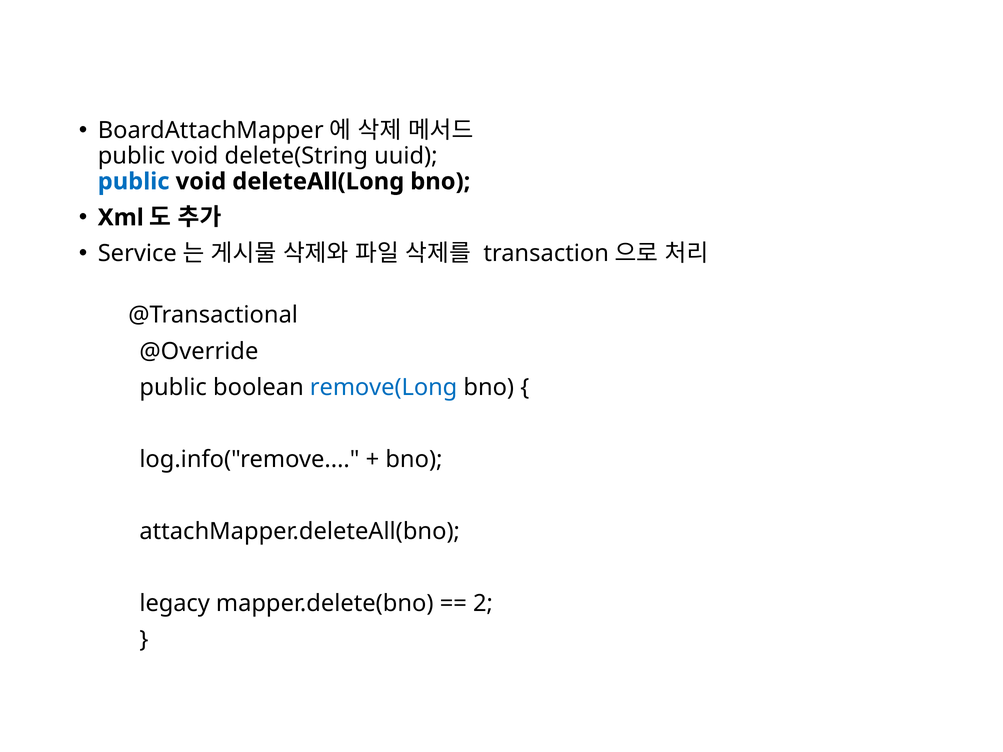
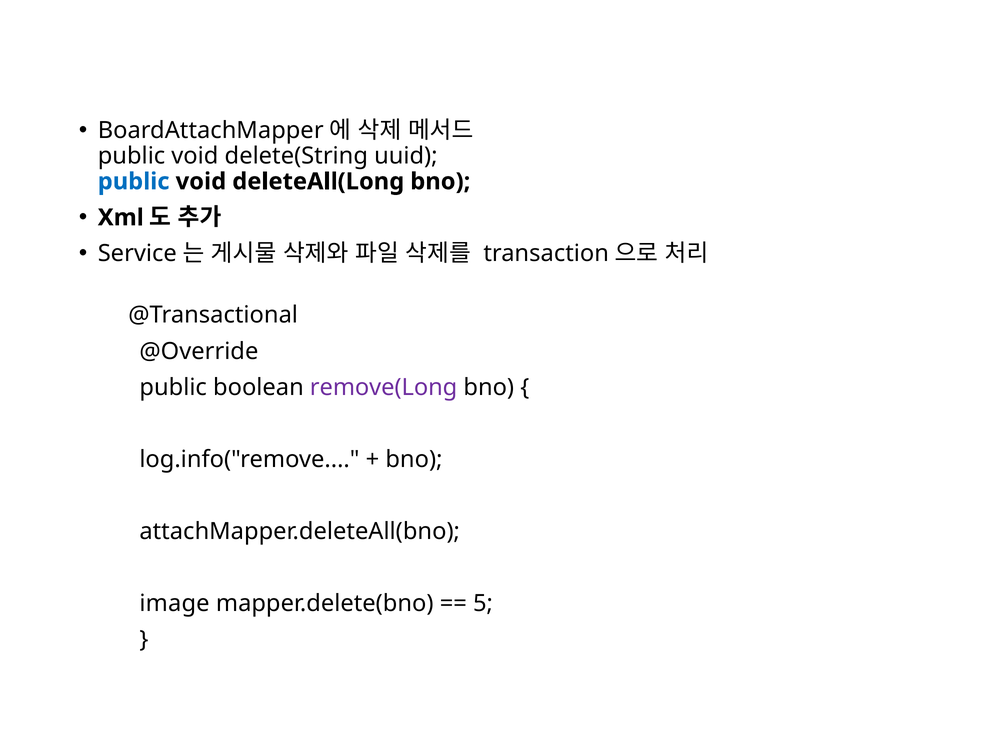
remove(Long colour: blue -> purple (384, 387)
legacy: legacy -> image (175, 604)
2: 2 -> 5 (483, 604)
